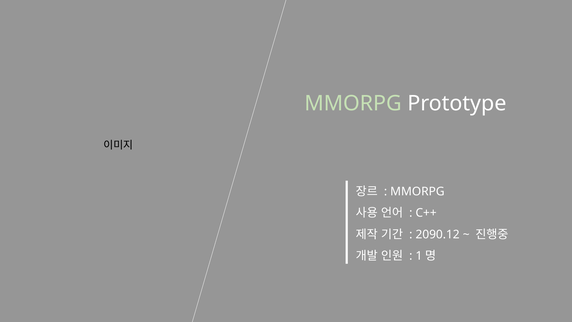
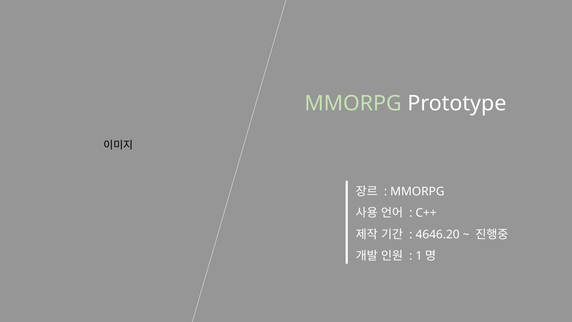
2090.12: 2090.12 -> 4646.20 (438, 234)
